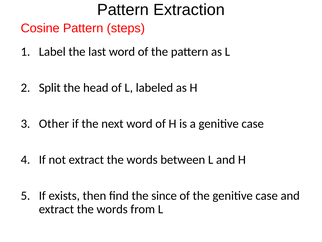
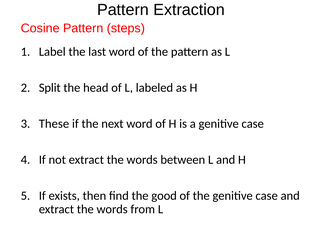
Other: Other -> These (54, 124)
since: since -> good (164, 195)
